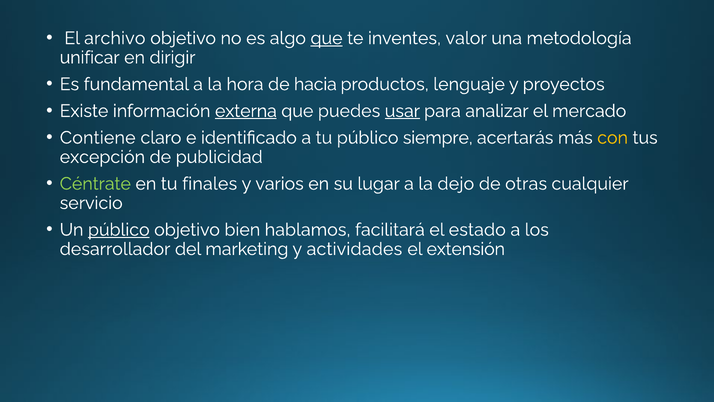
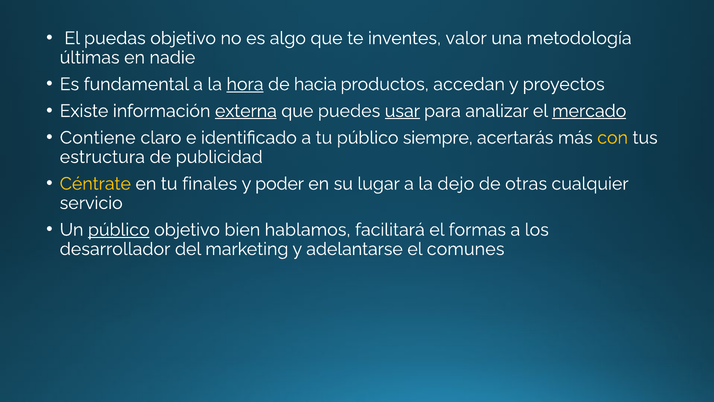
archivo: archivo -> puedas (115, 38)
que underline: present -> none (327, 38)
unificar: unificar -> últimas (90, 57)
dirigir: dirigir -> nadie (172, 57)
hora underline: none -> present (245, 84)
lenguaje: lenguaje -> accedan (469, 84)
mercado underline: none -> present (589, 111)
excepción: excepción -> estructura (102, 157)
Céntrate colour: light green -> yellow (95, 184)
varios: varios -> poder (280, 184)
estado: estado -> formas (477, 230)
actividades: actividades -> adelantarse (355, 249)
extensión: extensión -> comunes (466, 249)
